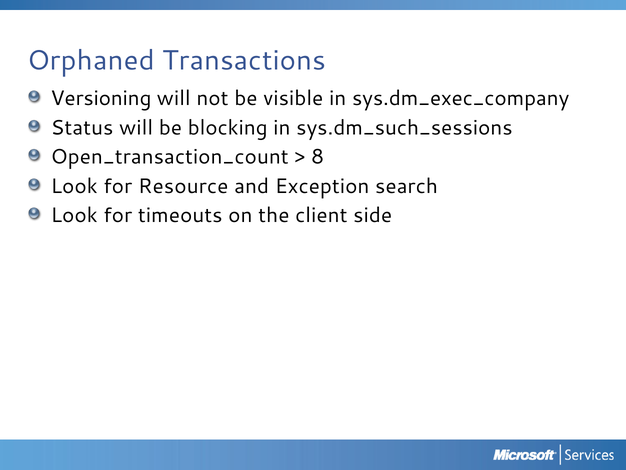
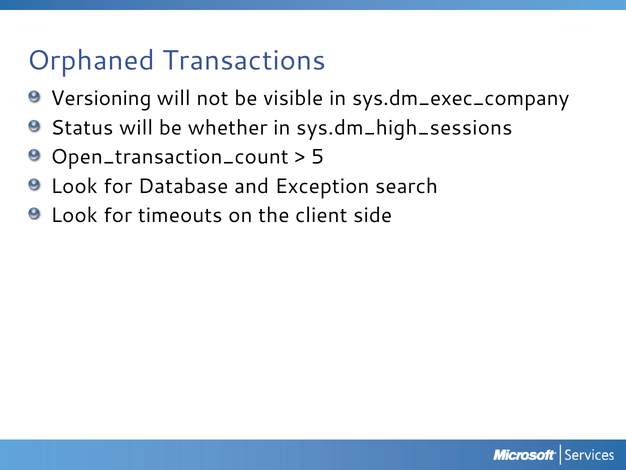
blocking: blocking -> whether (228, 128)
sys.dm_such_sessions: sys.dm_such_sessions -> sys.dm_high_sessions (404, 128)
8: 8 -> 5 (318, 157)
Resource: Resource -> Database (183, 186)
